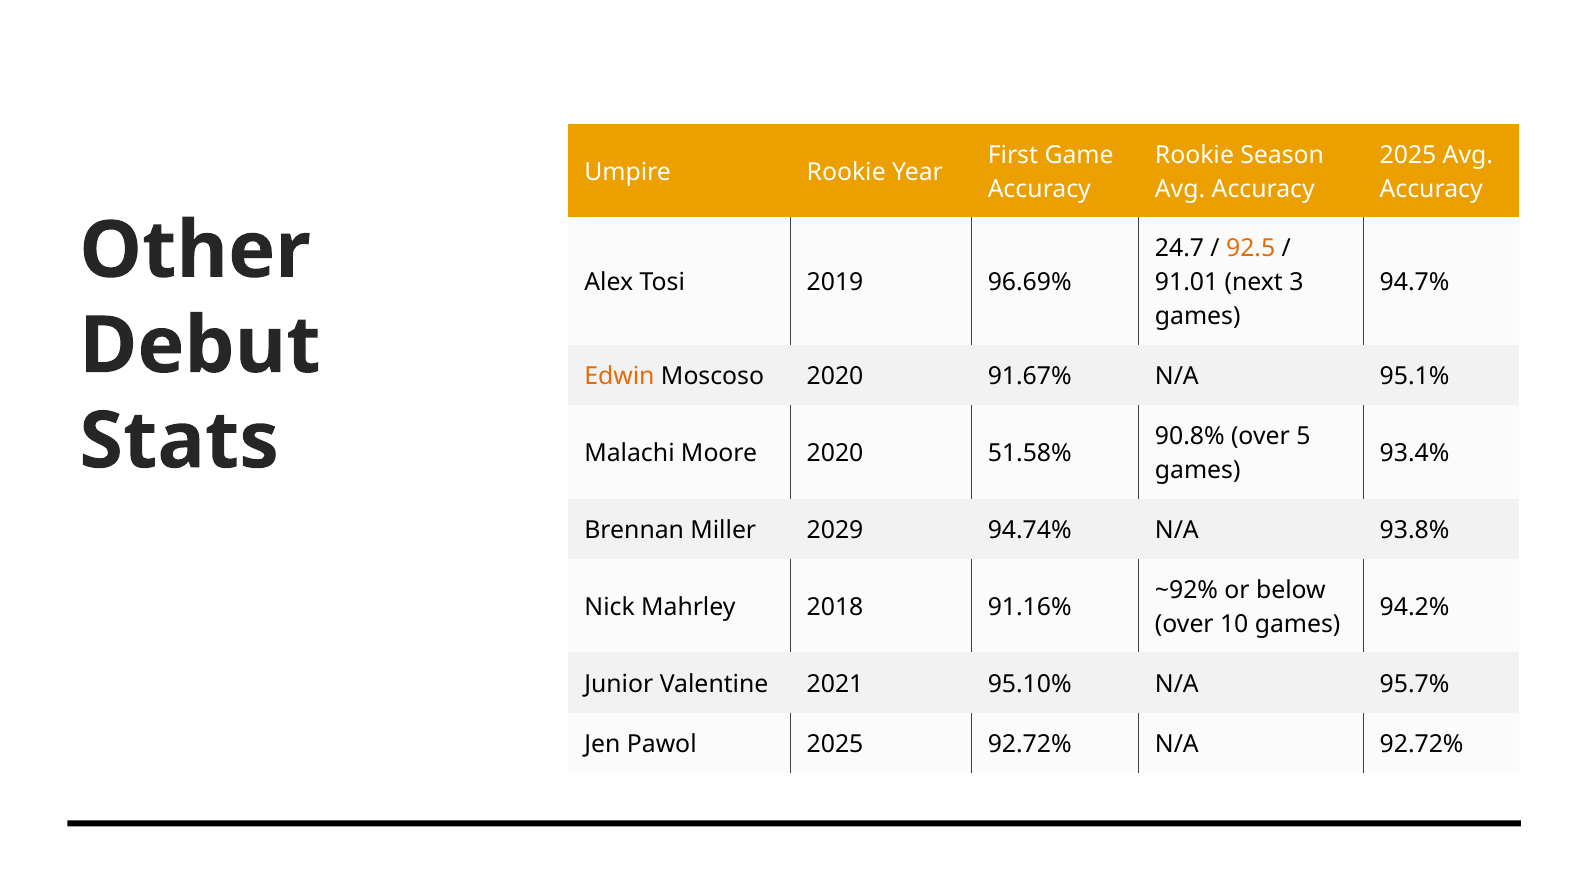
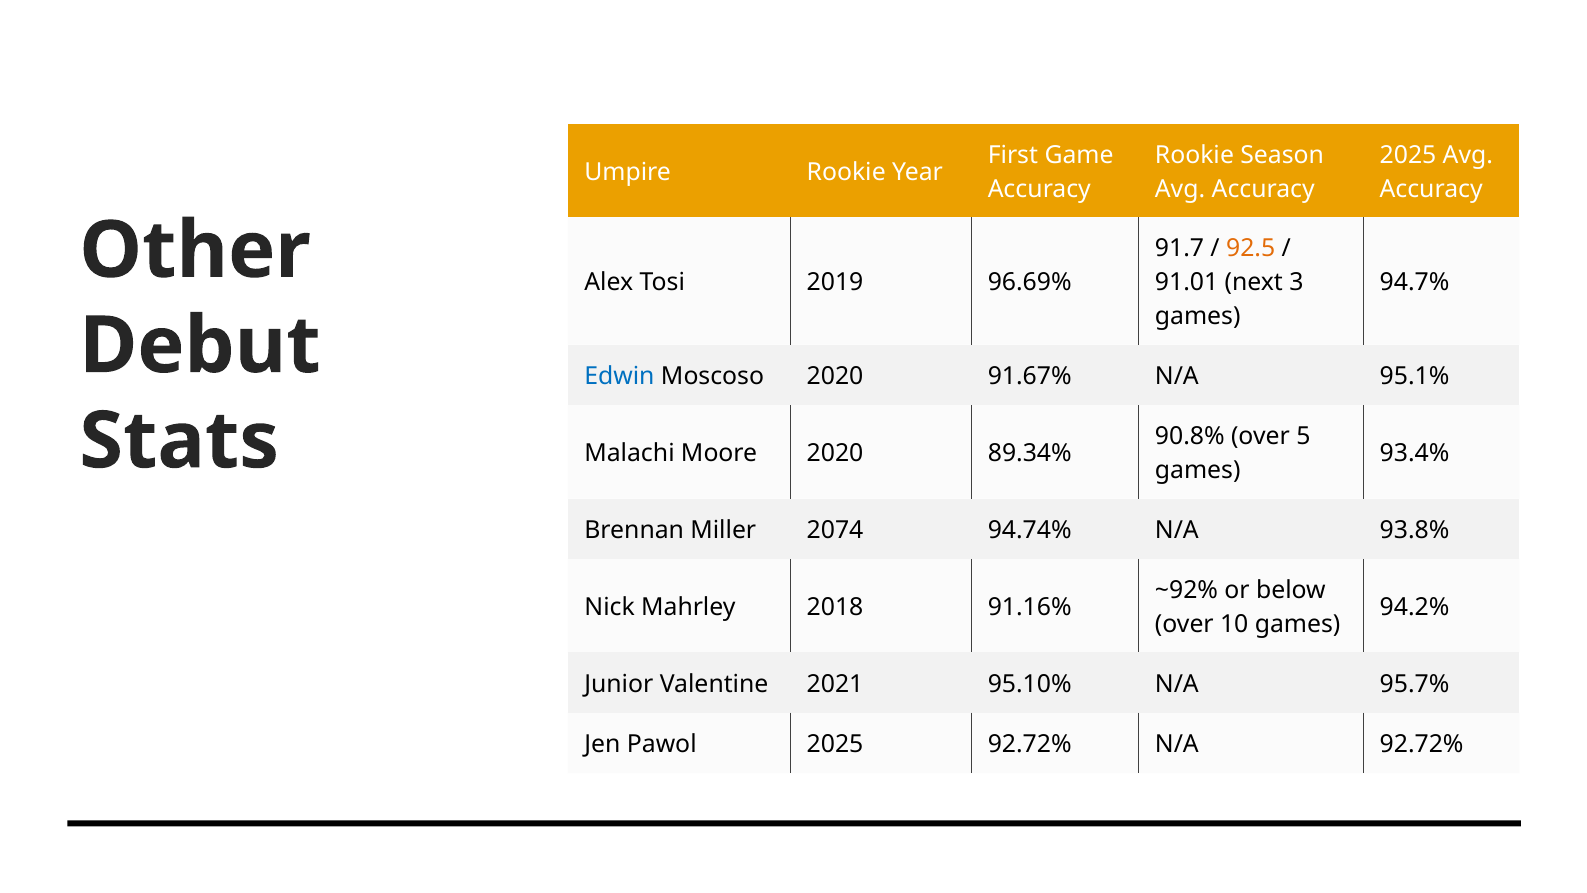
24.7: 24.7 -> 91.7 (1180, 248)
Edwin colour: orange -> blue (619, 376)
51.58%: 51.58% -> 89.34% (1030, 453)
2029: 2029 -> 2074 (835, 530)
